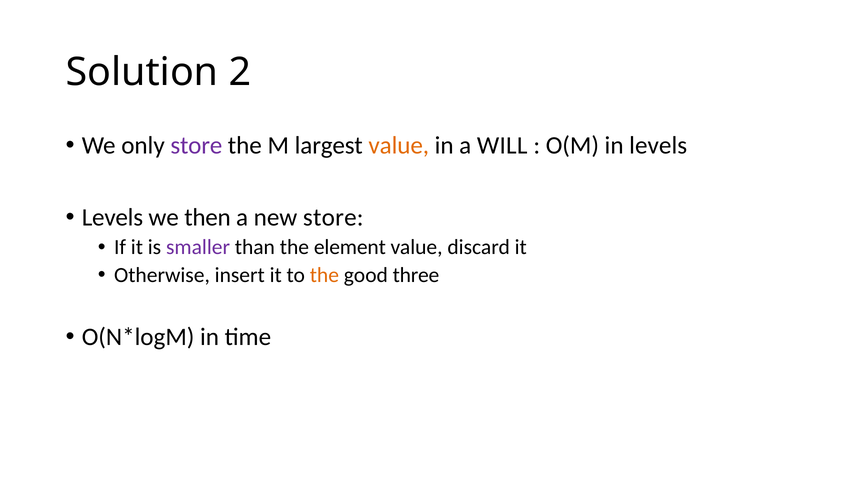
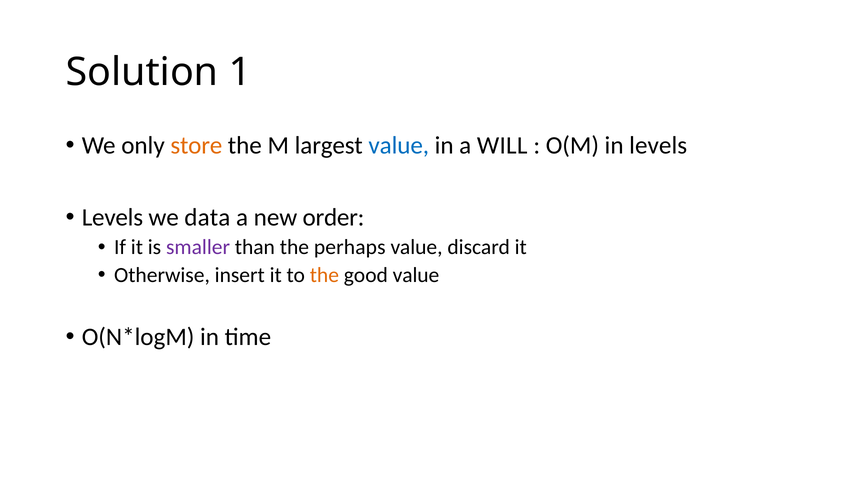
2: 2 -> 1 (240, 72)
store colour: purple -> orange (196, 146)
value colour: orange -> blue (399, 146)
then: then -> data (207, 218)
new store: store -> order (334, 218)
element: element -> perhaps (350, 247)
good three: three -> value (416, 275)
